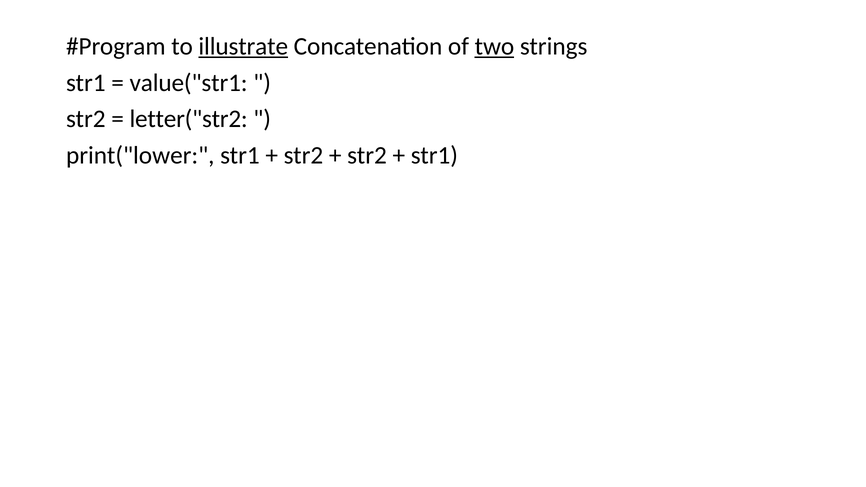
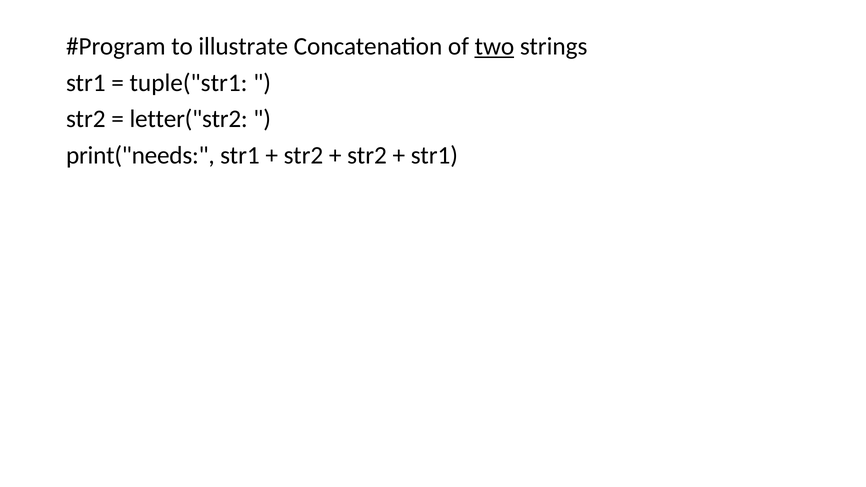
illustrate underline: present -> none (243, 46)
value("str1: value("str1 -> tuple("str1 (189, 83)
print("lower: print("lower -> print("needs (140, 155)
